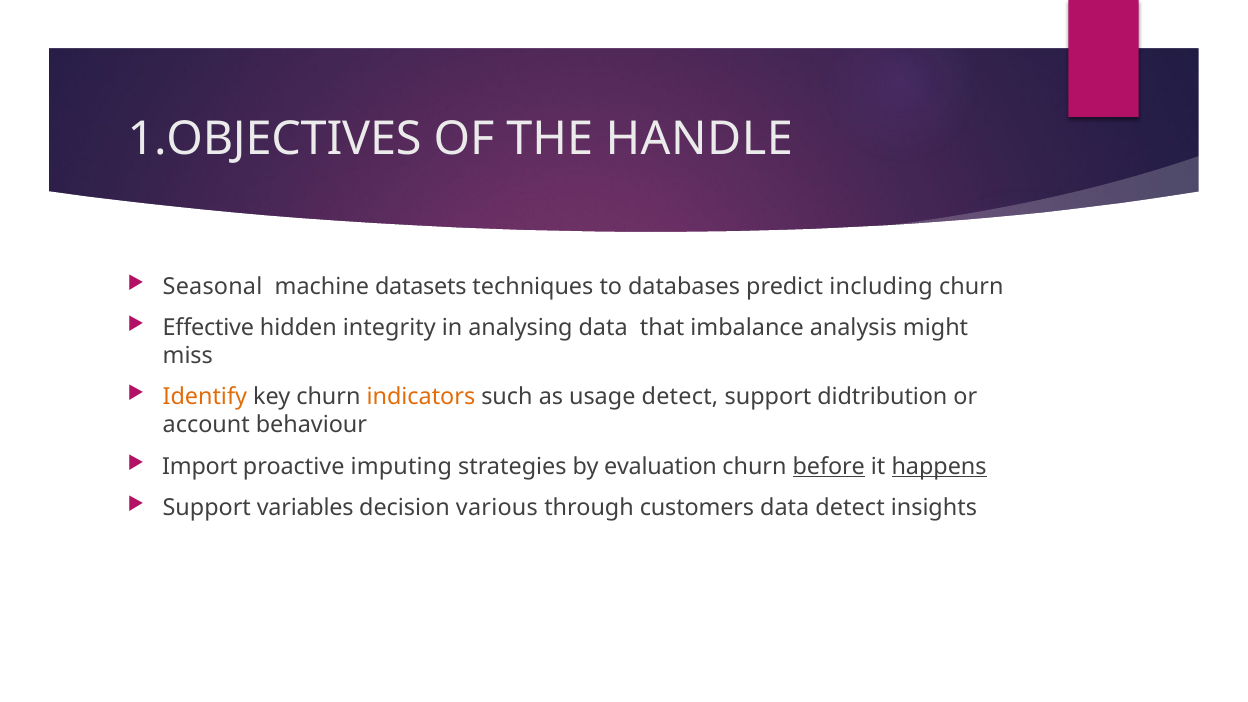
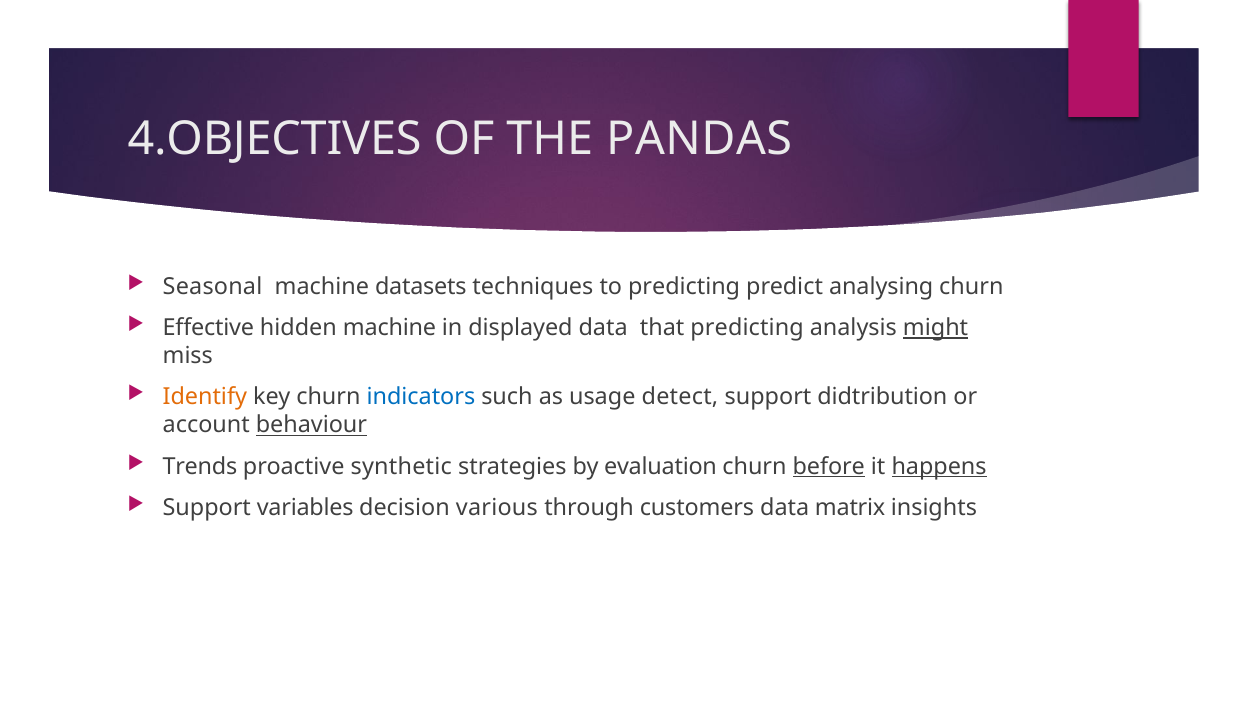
1.OBJECTIVES: 1.OBJECTIVES -> 4.OBJECTIVES (275, 139)
HANDLE: HANDLE -> PANDAS (699, 139)
to databases: databases -> predicting (684, 287)
including: including -> analysing (881, 287)
hidden integrity: integrity -> machine (389, 328)
analysing: analysing -> displayed (520, 328)
that imbalance: imbalance -> predicting (747, 328)
might underline: none -> present (936, 328)
indicators colour: orange -> blue (421, 397)
behaviour underline: none -> present (311, 425)
Import: Import -> Trends (200, 466)
imputing: imputing -> synthetic (401, 466)
data detect: detect -> matrix (850, 507)
